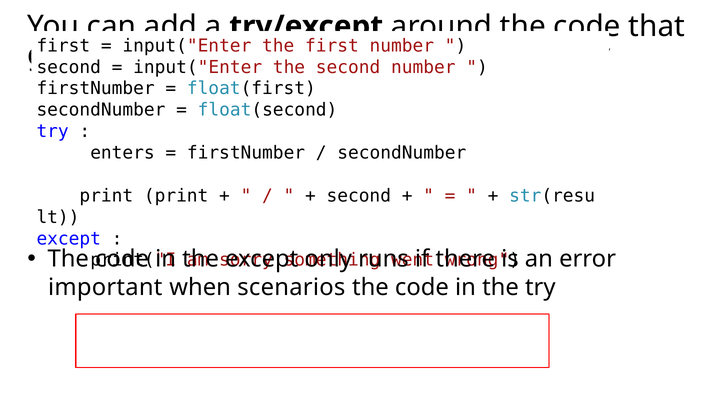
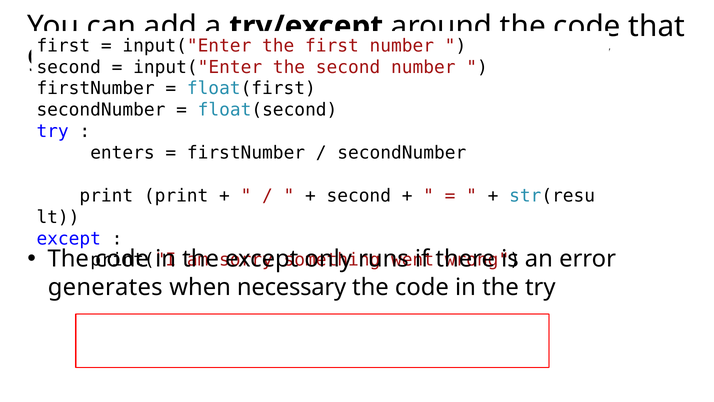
important: important -> generates (105, 287)
scenarios: scenarios -> necessary (292, 287)
